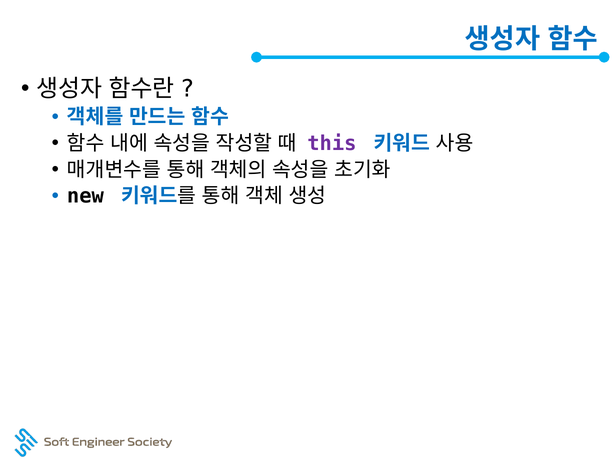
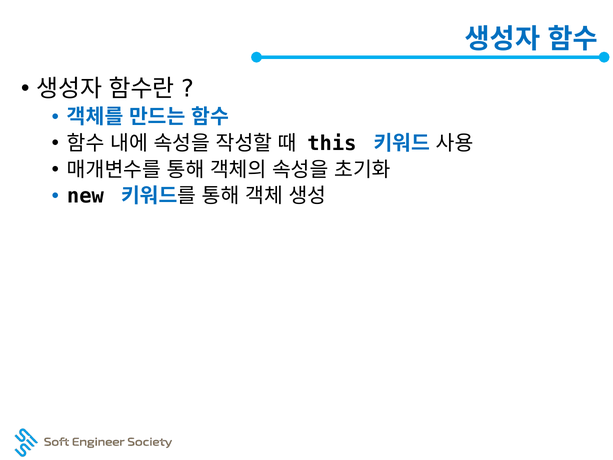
this colour: purple -> black (332, 143)
